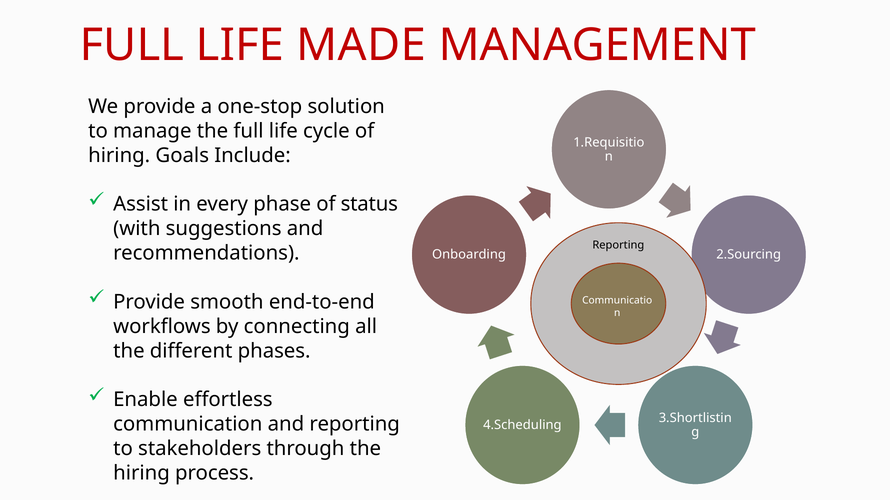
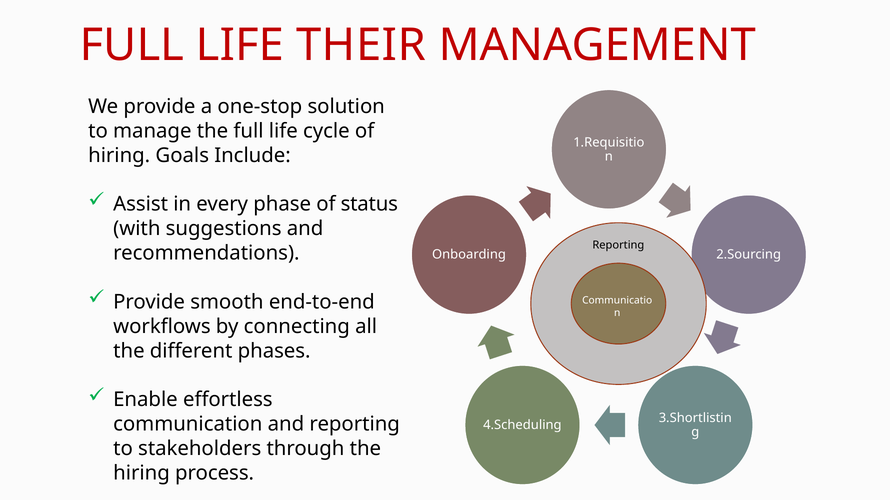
MADE: MADE -> THEIR (361, 45)
